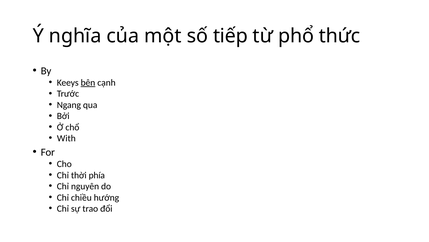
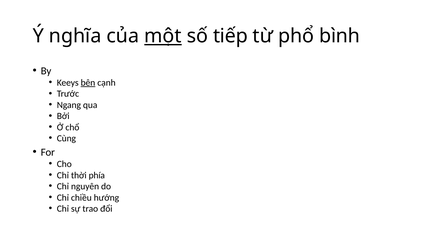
một underline: none -> present (163, 36)
thức: thức -> bình (340, 36)
With: With -> Cùng (66, 138)
